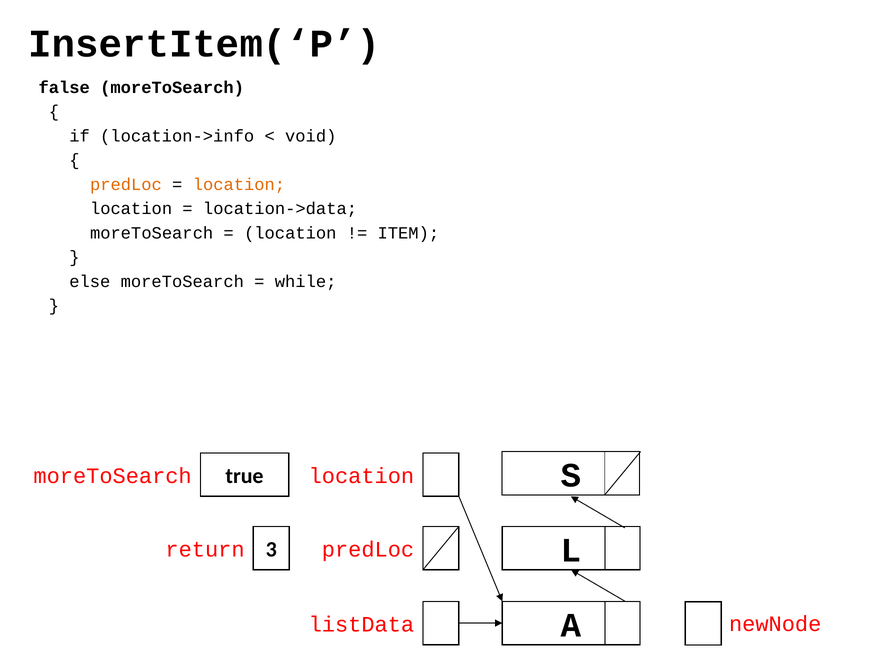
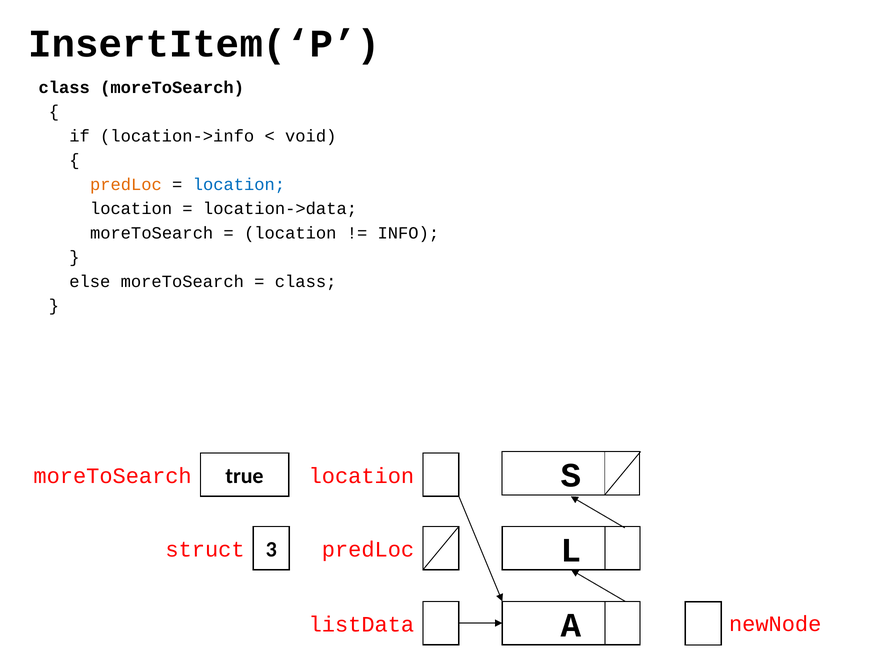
false: false -> class (64, 88)
location colour: orange -> blue (239, 184)
ITEM: ITEM -> INFO (408, 233)
while: while -> class (306, 281)
return: return -> struct (205, 549)
